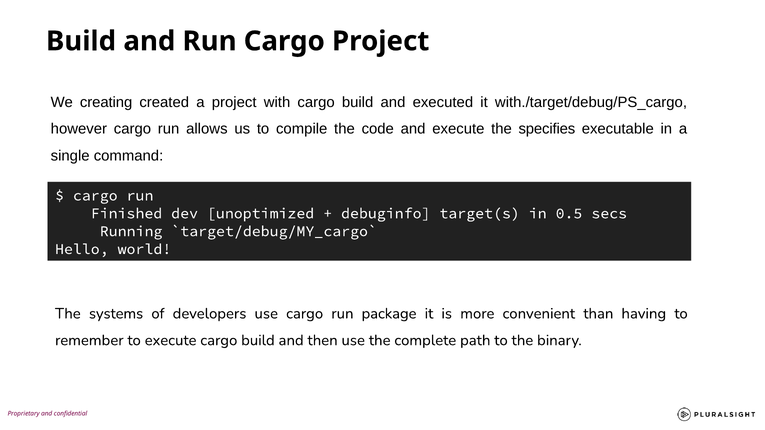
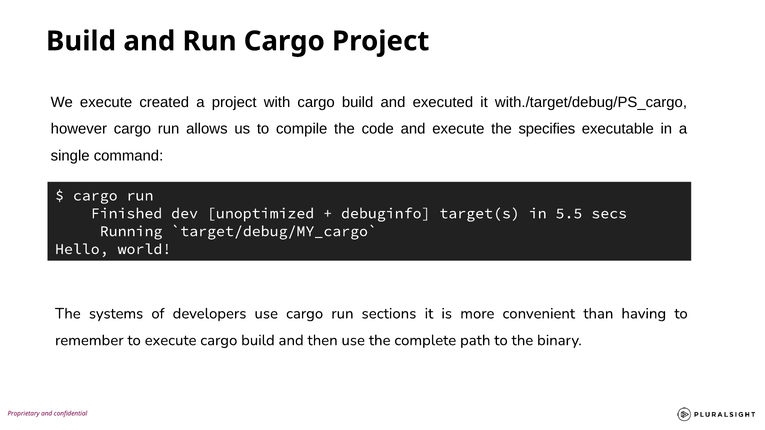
We creating: creating -> execute (106, 102)
0.5: 0.5 -> 5.5 (569, 214)
package: package -> sections (389, 314)
